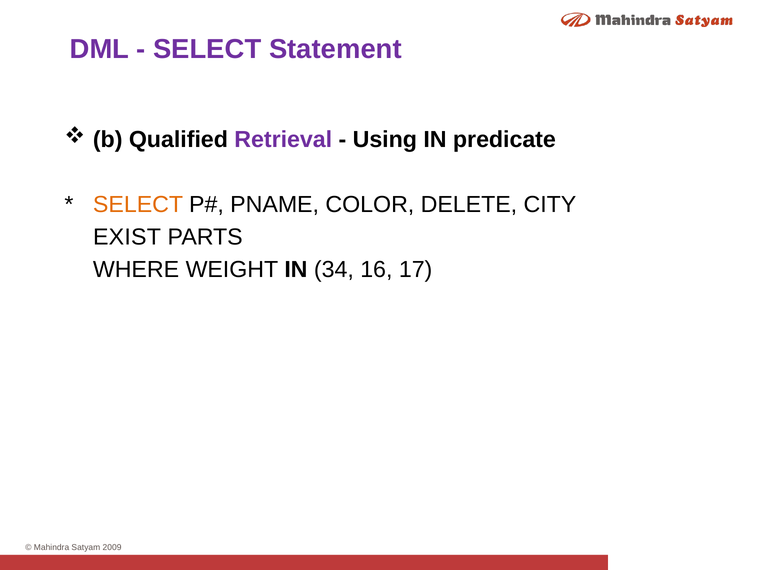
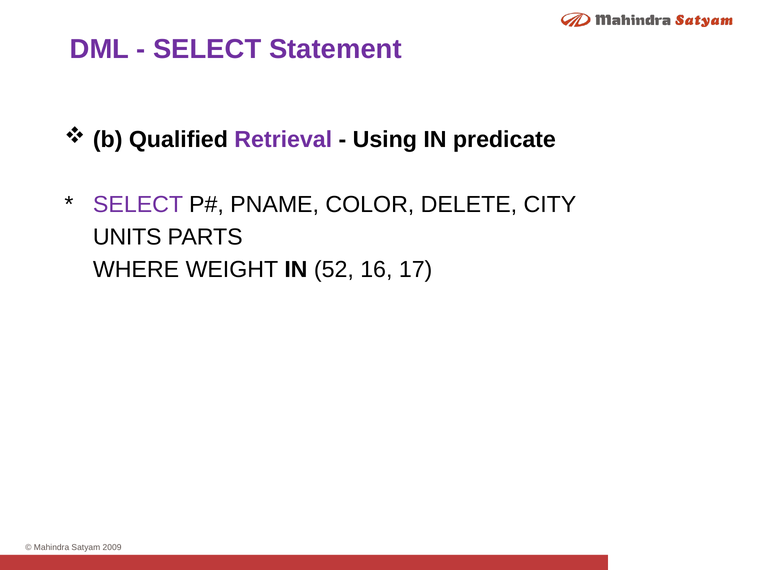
SELECT colour: orange -> purple (138, 205)
EXIST: EXIST -> UNITS (127, 237)
34: 34 -> 52 (334, 270)
